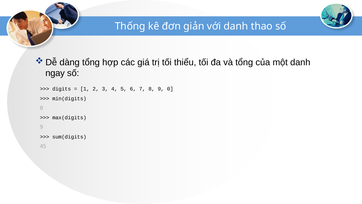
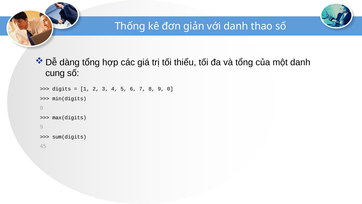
ngay: ngay -> cung (55, 73)
